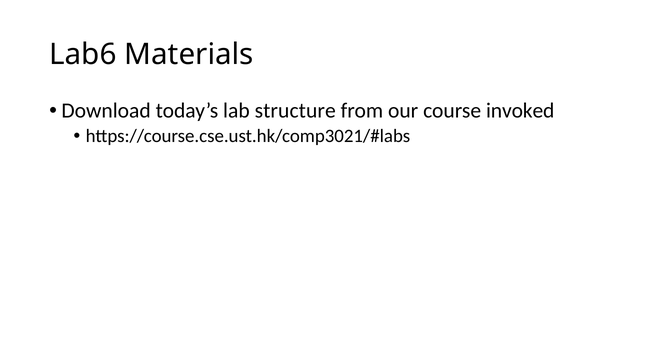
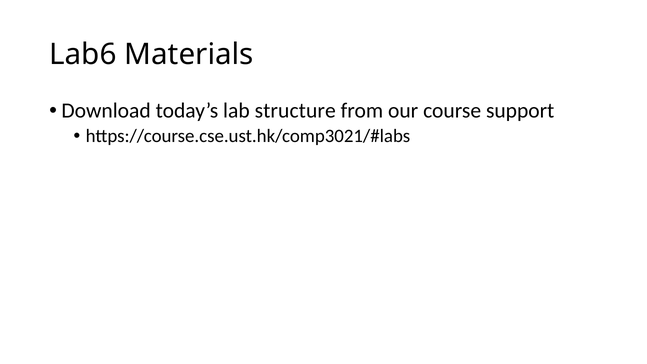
invoked: invoked -> support (520, 111)
